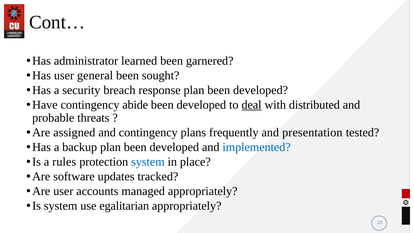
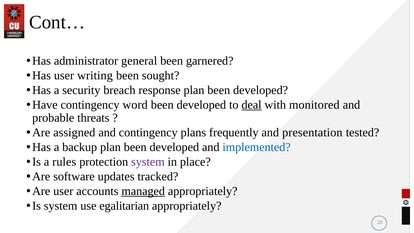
learned: learned -> general (139, 61)
general: general -> writing (95, 76)
abide: abide -> word (135, 105)
distributed: distributed -> monitored (314, 105)
system colour: blue -> purple (148, 162)
managed underline: none -> present (143, 191)
